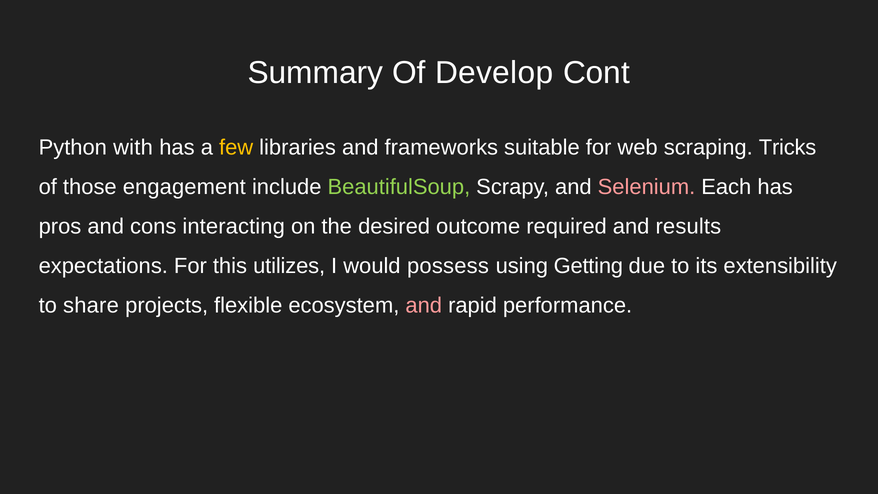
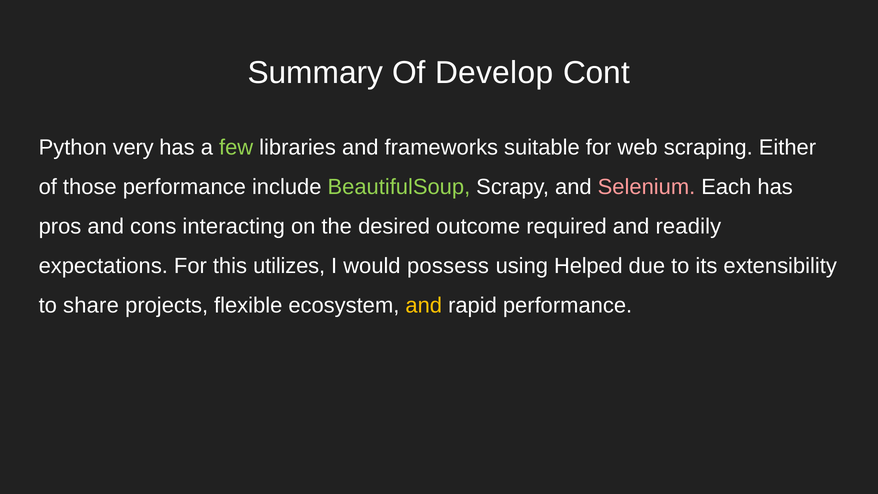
with: with -> very (133, 147)
few colour: yellow -> light green (236, 147)
Tricks: Tricks -> Either (787, 147)
those engagement: engagement -> performance (184, 187)
results: results -> readily (688, 226)
Getting: Getting -> Helped (588, 266)
and colour: pink -> yellow (424, 305)
